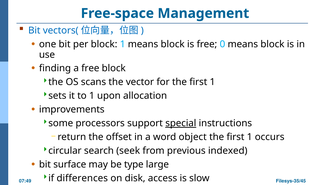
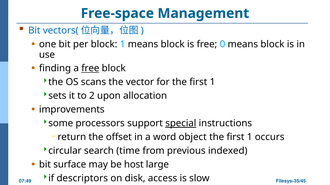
free underline: none -> present (90, 69)
to 1: 1 -> 2 (92, 96)
seek: seek -> time (128, 151)
type: type -> host (134, 165)
differences: differences -> descriptors (82, 179)
